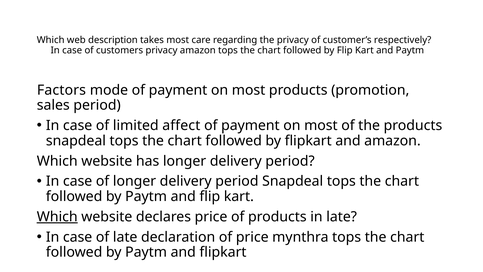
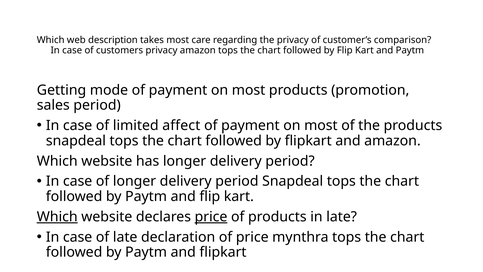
respectively: respectively -> comparison (403, 40)
Factors: Factors -> Getting (62, 90)
price underline: none -> present (211, 217)
